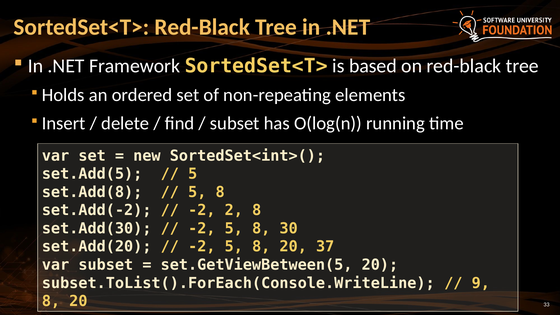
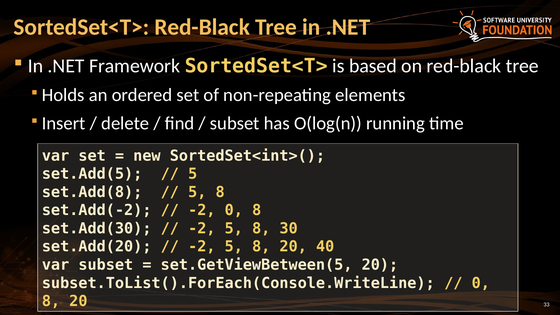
-2 2: 2 -> 0 (234, 210)
37: 37 -> 40 (325, 247)
9: 9 -> 0 (481, 283)
